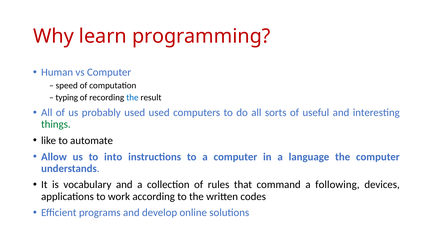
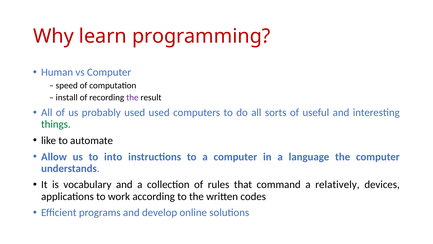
typing: typing -> install (67, 97)
the colour: blue -> purple (132, 97)
following: following -> relatively (337, 184)
